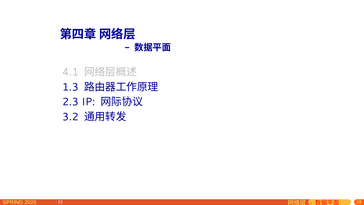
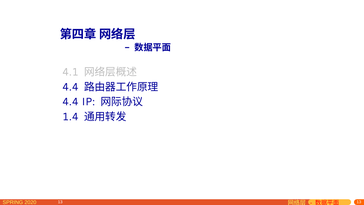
1.3: 1.3 -> 4.4 (70, 87)
2.3: 2.3 -> 4.4 (70, 102)
3.2: 3.2 -> 1.4 (70, 117)
